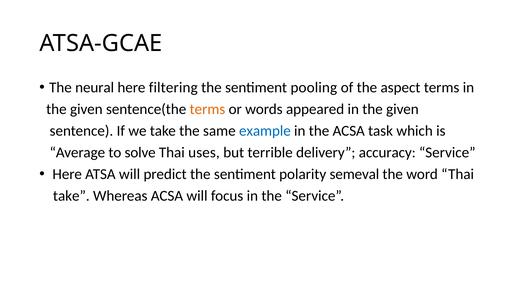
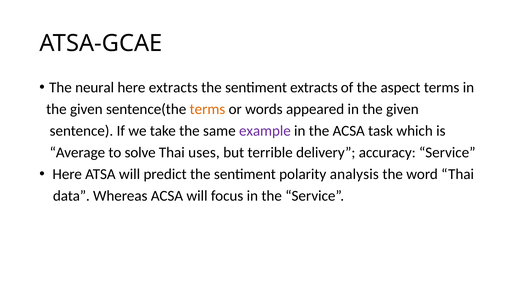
here filtering: filtering -> extracts (173, 87)
sentiment pooling: pooling -> extracts (314, 87)
example colour: blue -> purple (265, 131)
semeval: semeval -> analysis (354, 174)
take: take -> data (71, 196)
